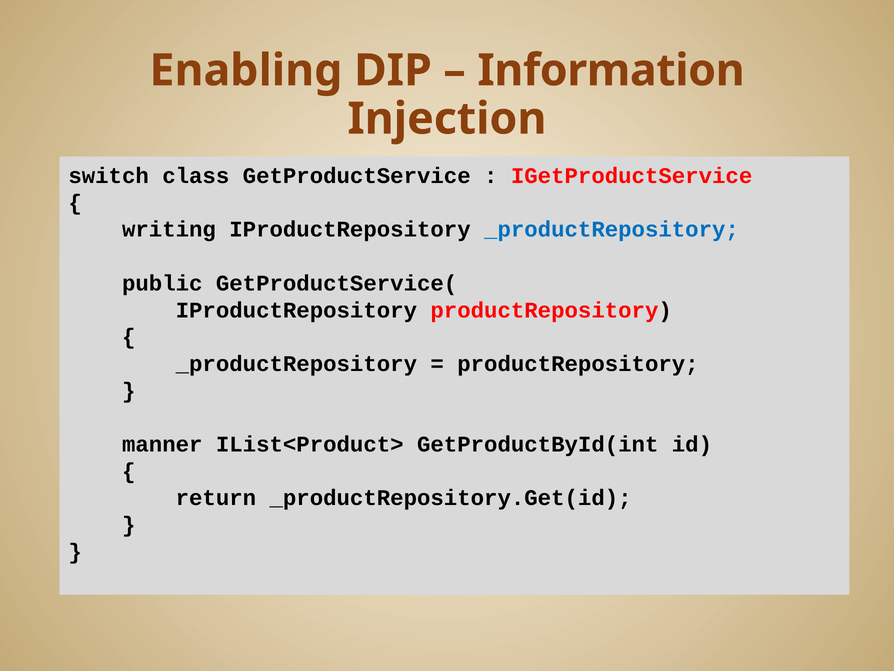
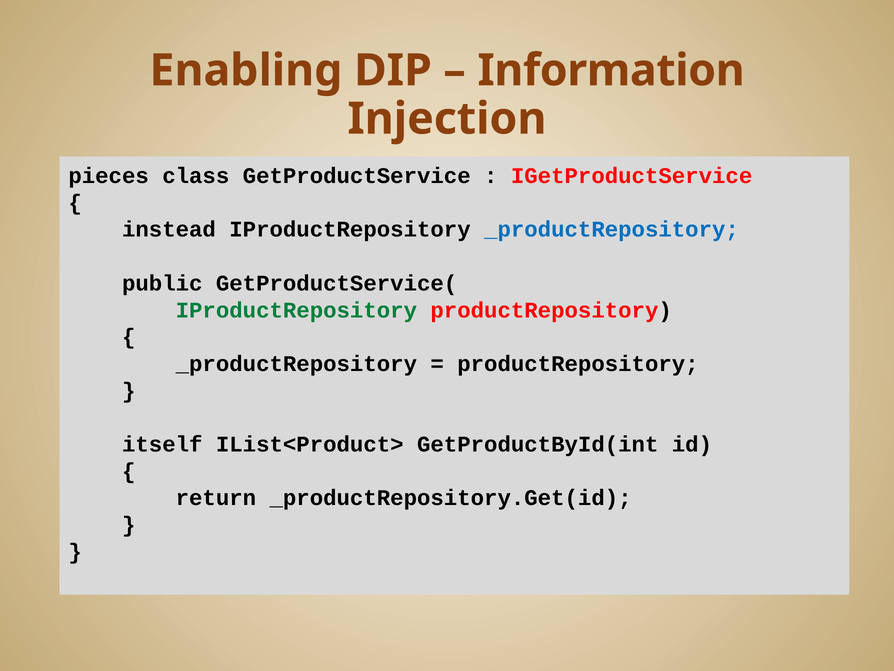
switch: switch -> pieces (109, 176)
writing: writing -> instead (169, 229)
IProductRepository colour: black -> green (296, 310)
manner: manner -> itself (162, 444)
